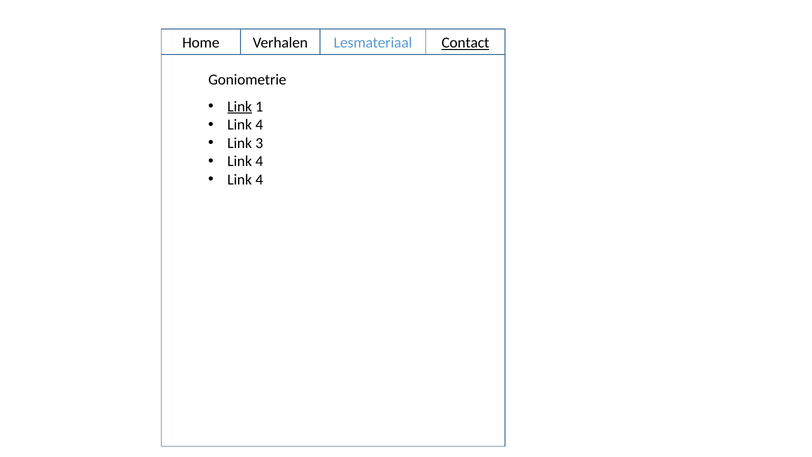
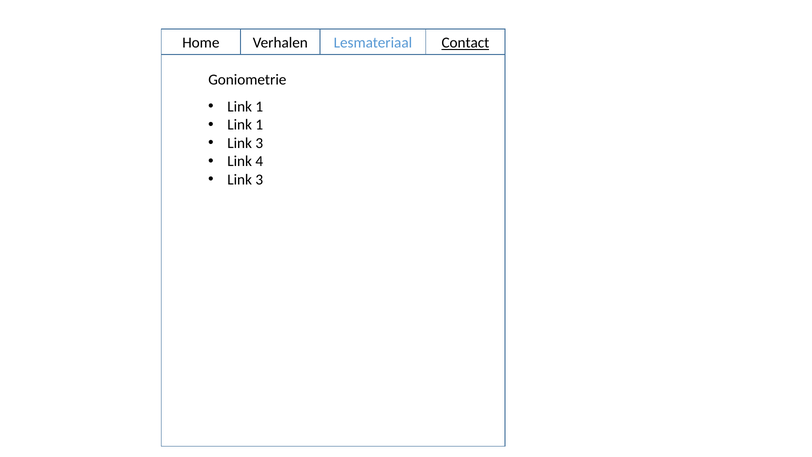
Link underline: present -> none (240, 106)
4: 4 -> 1 (259, 125)
4: 4 -> 3 (259, 180)
